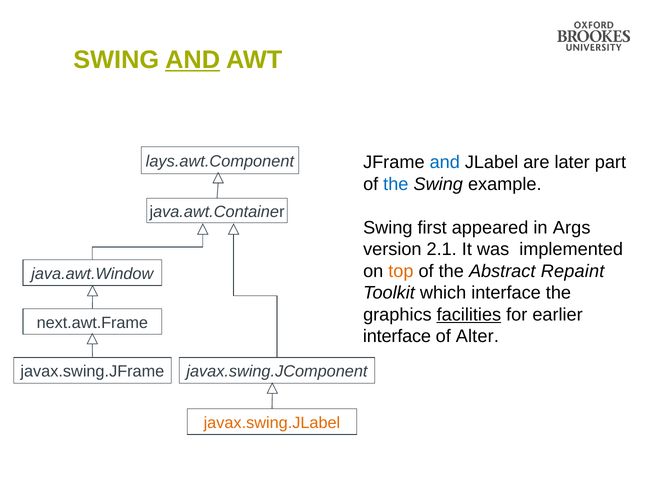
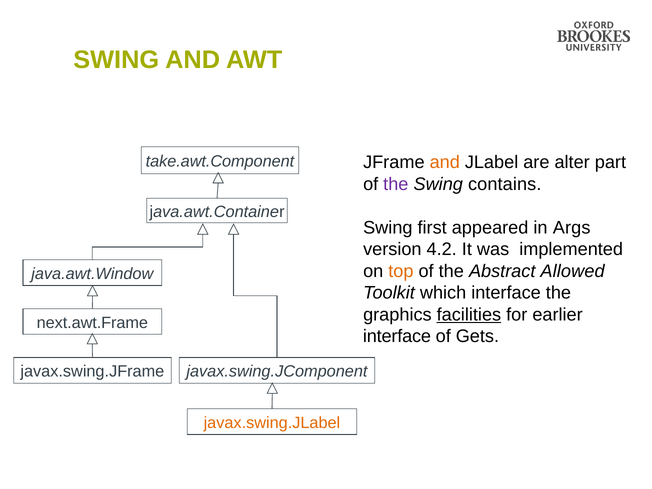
AND underline: present -> none (193, 60)
lays.awt.Component: lays.awt.Component -> take.awt.Component (220, 162)
and colour: blue -> orange (445, 162)
later: later -> alter (572, 162)
the colour: blue -> purple (396, 184)
example: example -> contains (505, 184)
2.1: 2.1 -> 4.2 (442, 249)
Repaint: Repaint -> Allowed (573, 271)
Alter: Alter -> Gets (477, 336)
